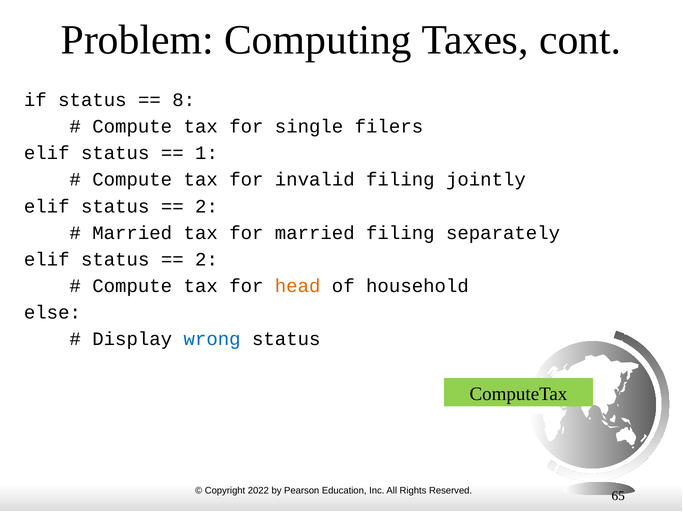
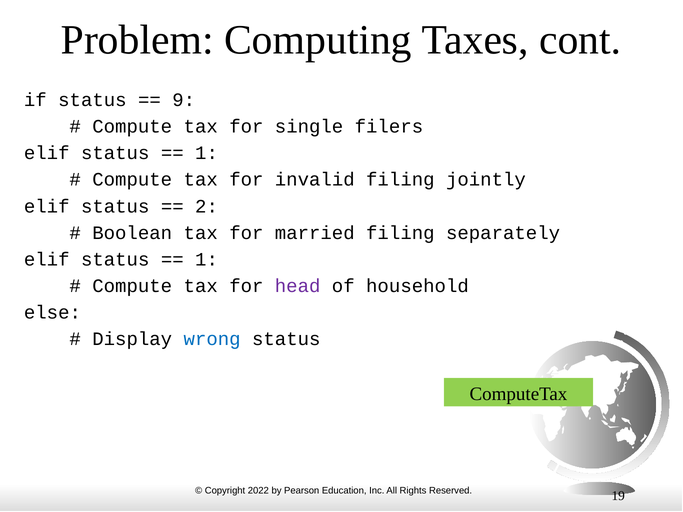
8: 8 -> 9 (184, 100)
Married: Married -> Boolean (132, 233)
2: 2 -> 1 (207, 260)
head colour: orange -> purple (298, 286)
65: 65 -> 19 (618, 496)
